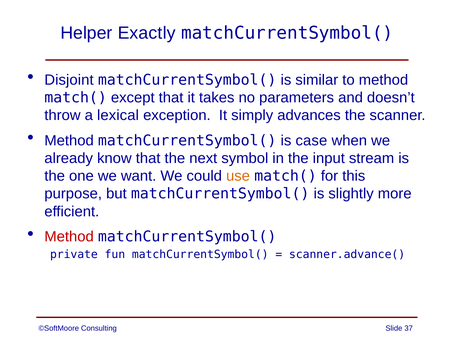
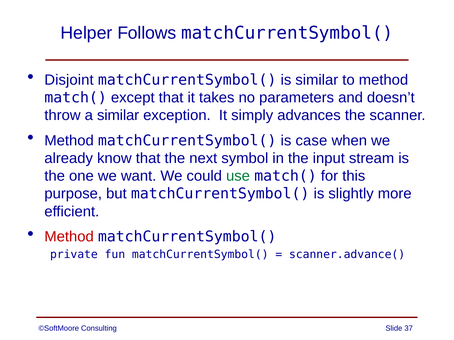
Exactly: Exactly -> Follows (147, 33)
a lexical: lexical -> similar (118, 115)
use colour: orange -> green (238, 176)
